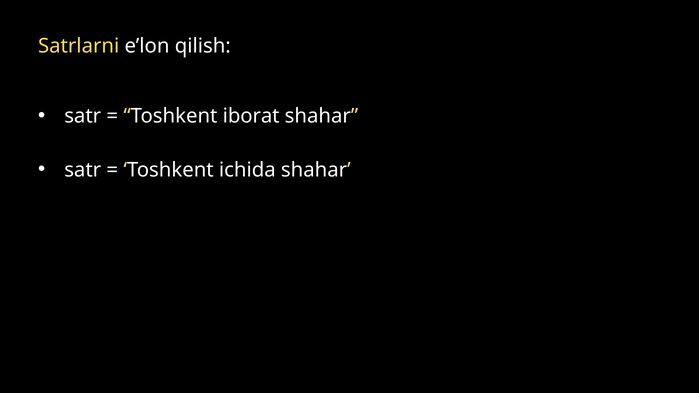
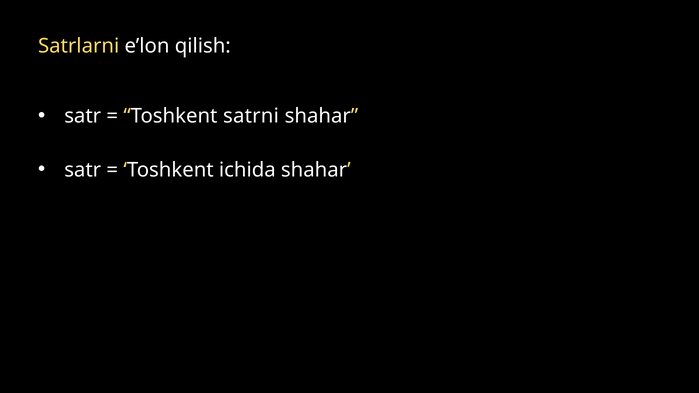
iborat: iborat -> satrni (251, 116)
